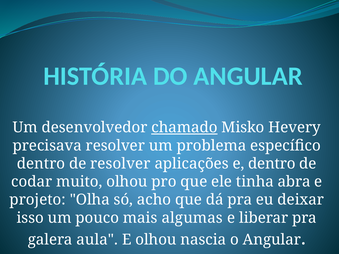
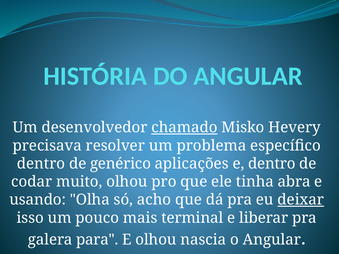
de resolver: resolver -> genérico (120, 164)
projeto: projeto -> usando (38, 200)
deixar underline: none -> present (301, 200)
algumas: algumas -> terminal (192, 218)
aula: aula -> para (97, 240)
